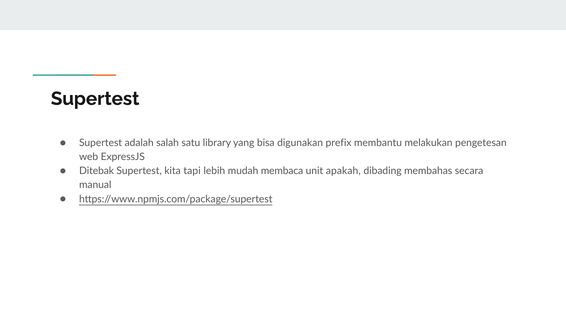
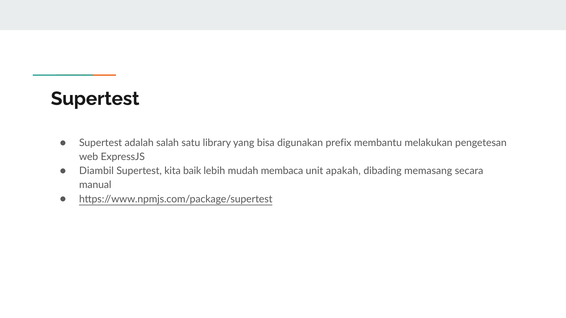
Ditebak: Ditebak -> Diambil (96, 171)
tapi: tapi -> baik (192, 171)
membahas: membahas -> memasang (428, 171)
